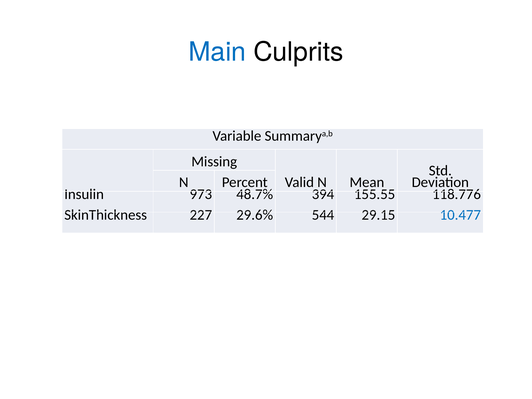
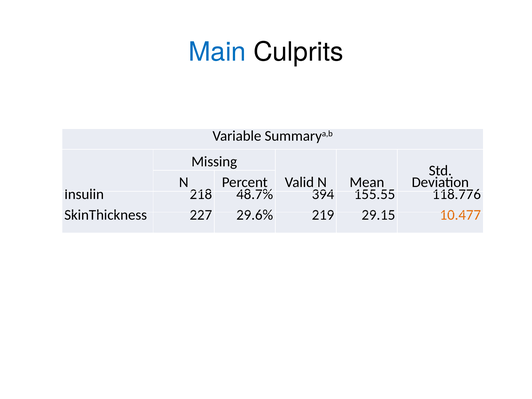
973: 973 -> 218 (201, 194)
544: 544 -> 219 (323, 215)
10.477 colour: blue -> orange (460, 215)
